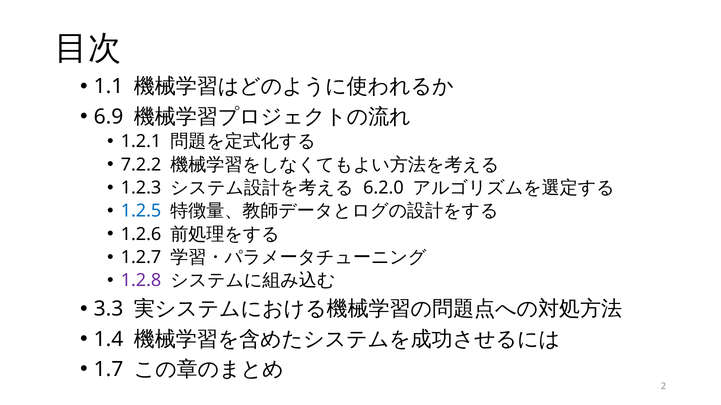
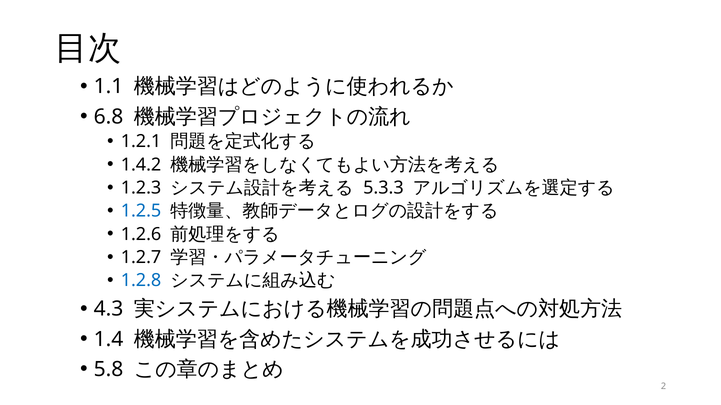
6.9: 6.9 -> 6.8 (109, 117)
7.2.2: 7.2.2 -> 1.4.2 (141, 165)
6.2.0: 6.2.0 -> 5.3.3 (383, 188)
1.2.8 colour: purple -> blue (141, 281)
3.3: 3.3 -> 4.3 (109, 309)
1.7: 1.7 -> 5.8 (109, 370)
